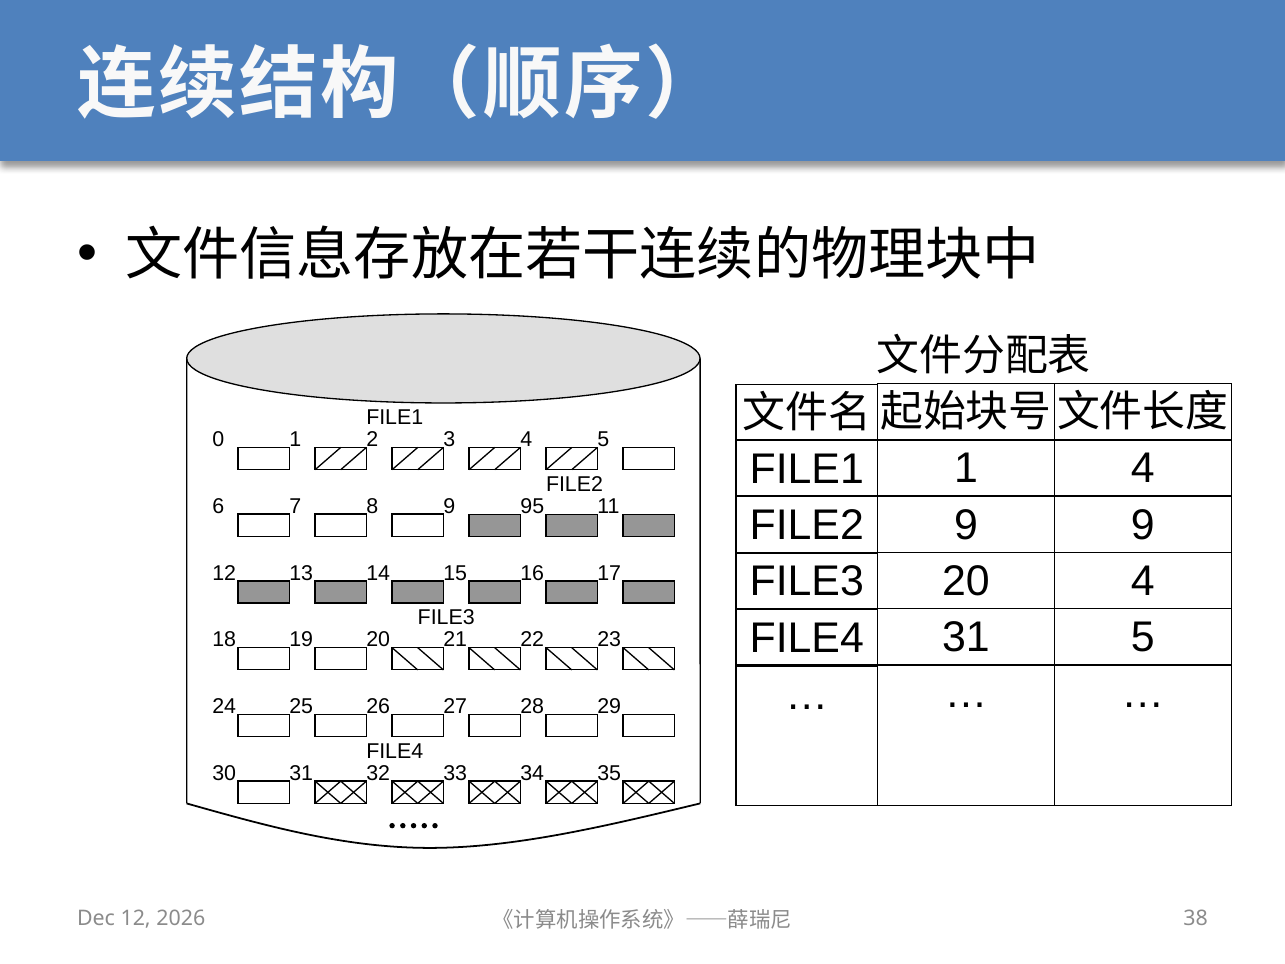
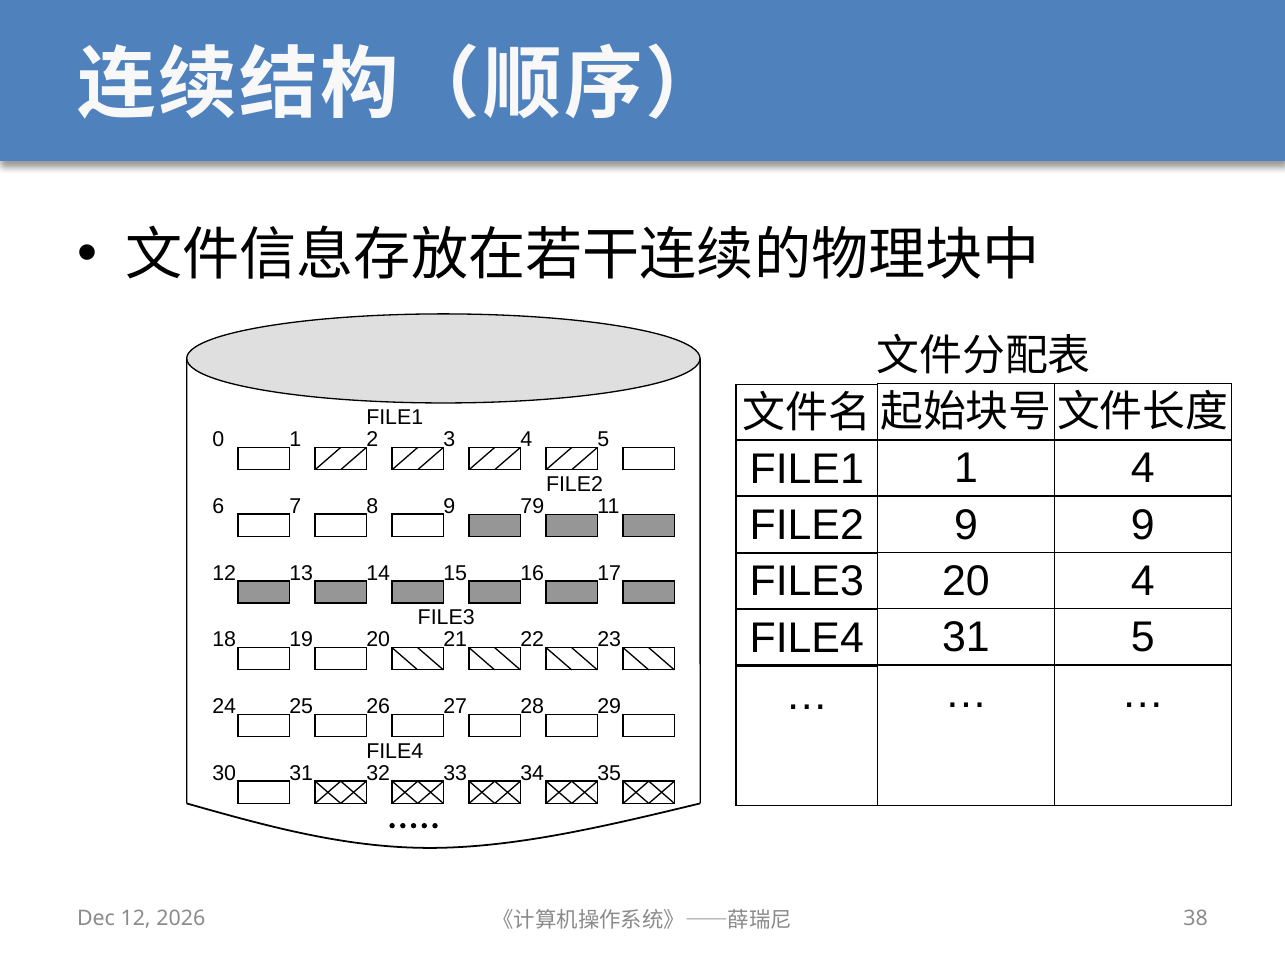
95: 95 -> 79 (532, 506)
